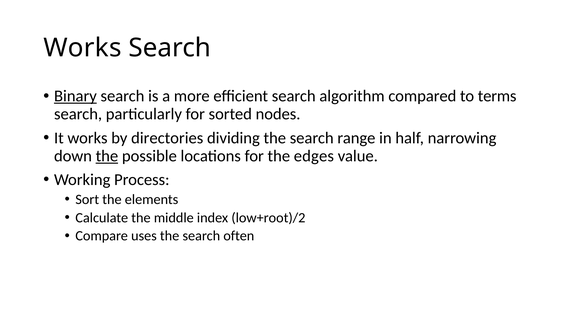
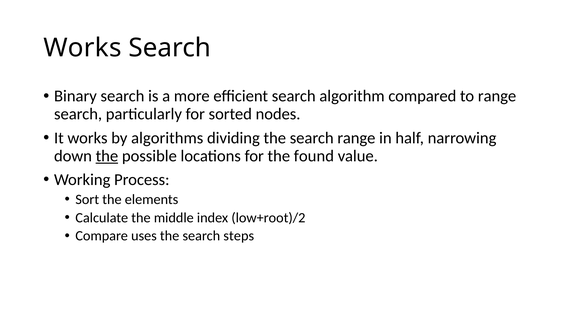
Binary underline: present -> none (75, 96)
to terms: terms -> range (497, 96)
directories: directories -> algorithms (167, 138)
edges: edges -> found (314, 156)
often: often -> steps (239, 236)
